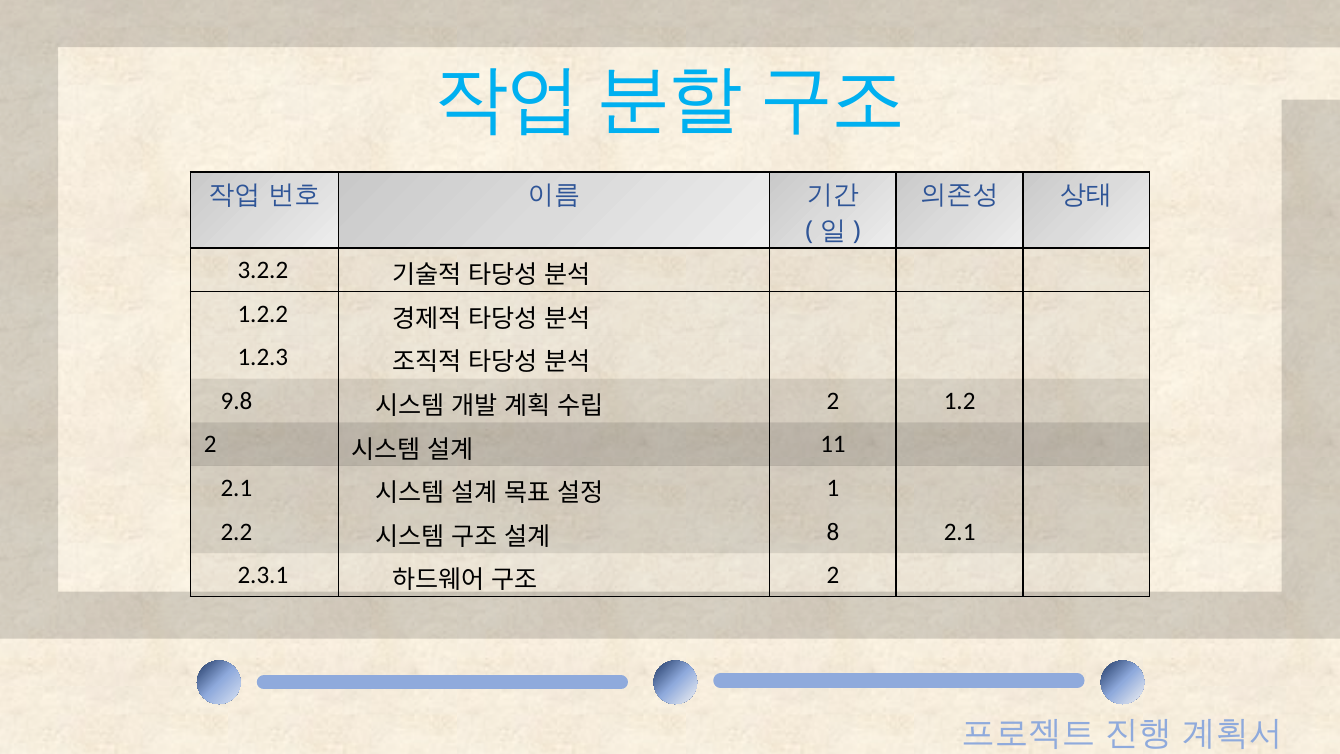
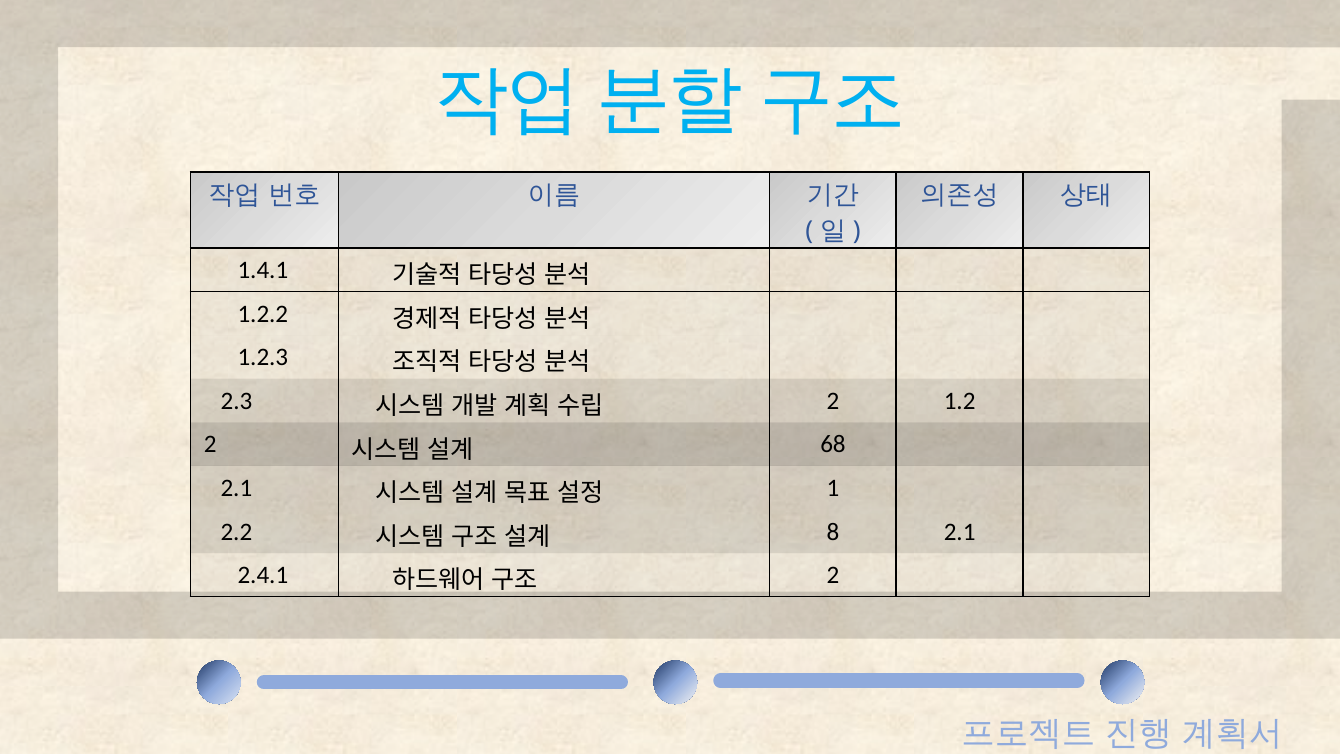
3.2.2: 3.2.2 -> 1.4.1 (263, 270)
9.8: 9.8 -> 2.3 (236, 401)
11: 11 -> 68 (833, 444)
2.3.1: 2.3.1 -> 2.4.1 (263, 575)
